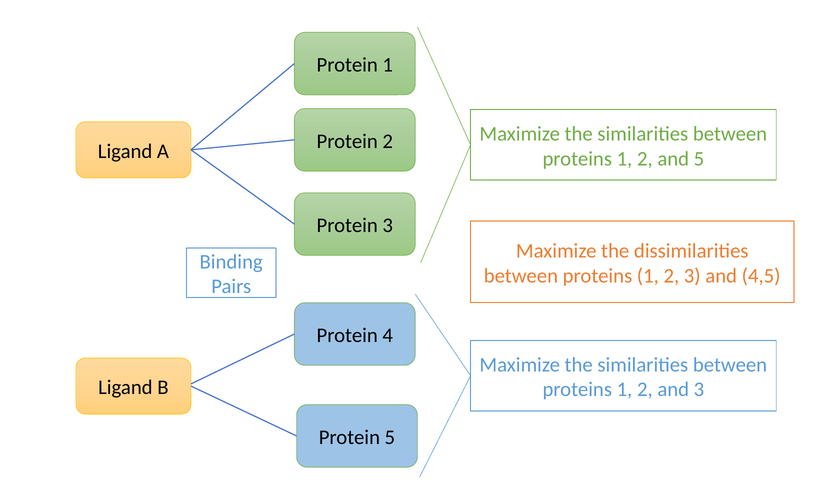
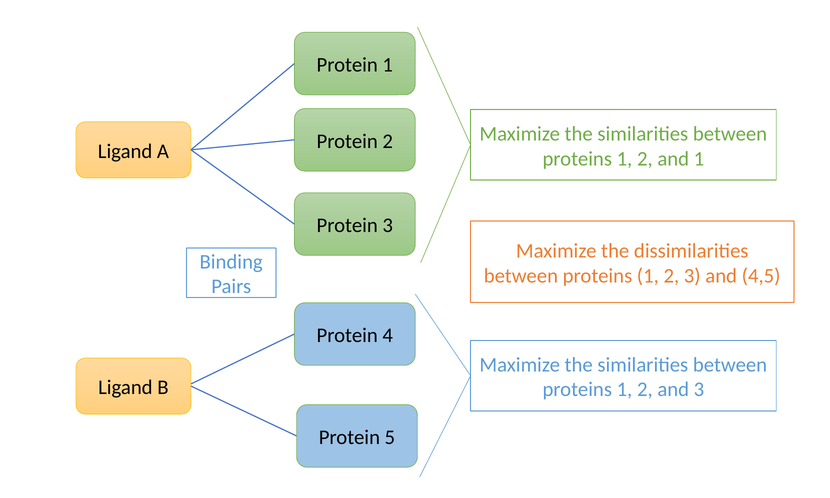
and 5: 5 -> 1 (699, 159)
